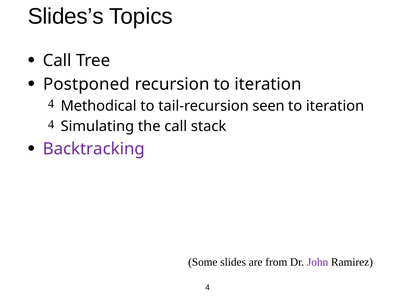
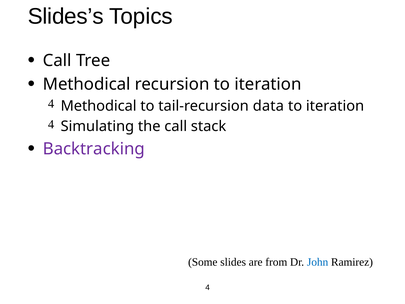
Postponed: Postponed -> Methodical (87, 84)
seen: seen -> data (268, 106)
John colour: purple -> blue (318, 262)
